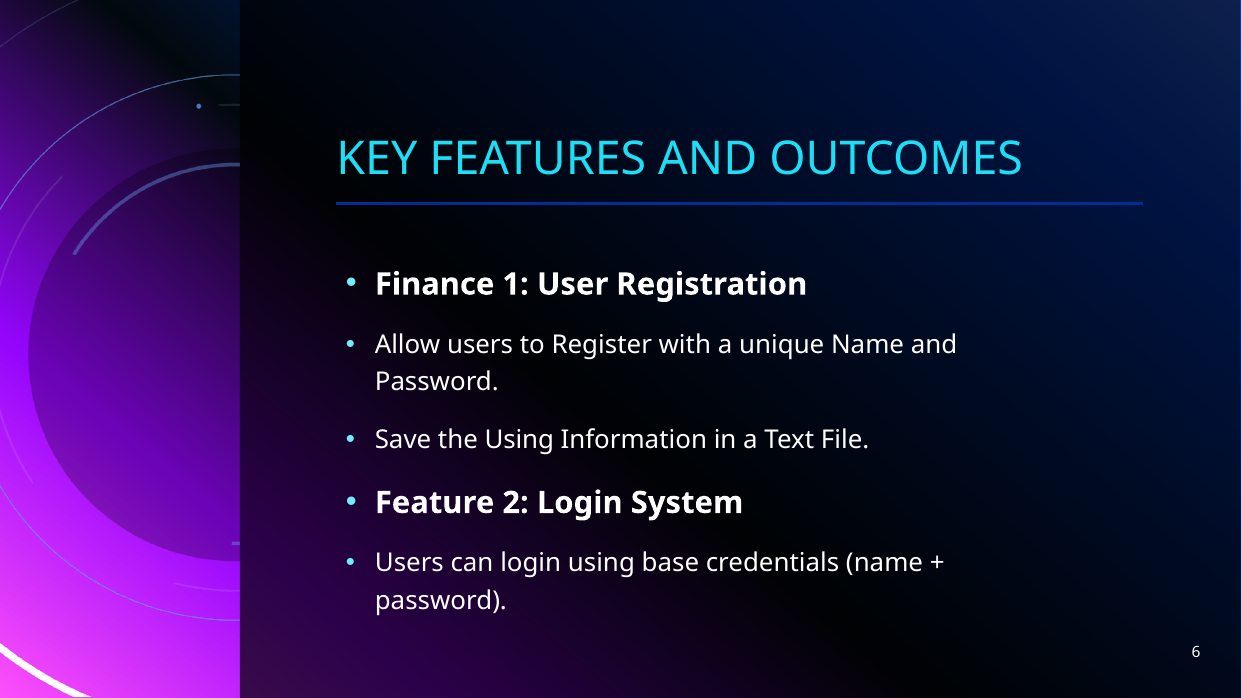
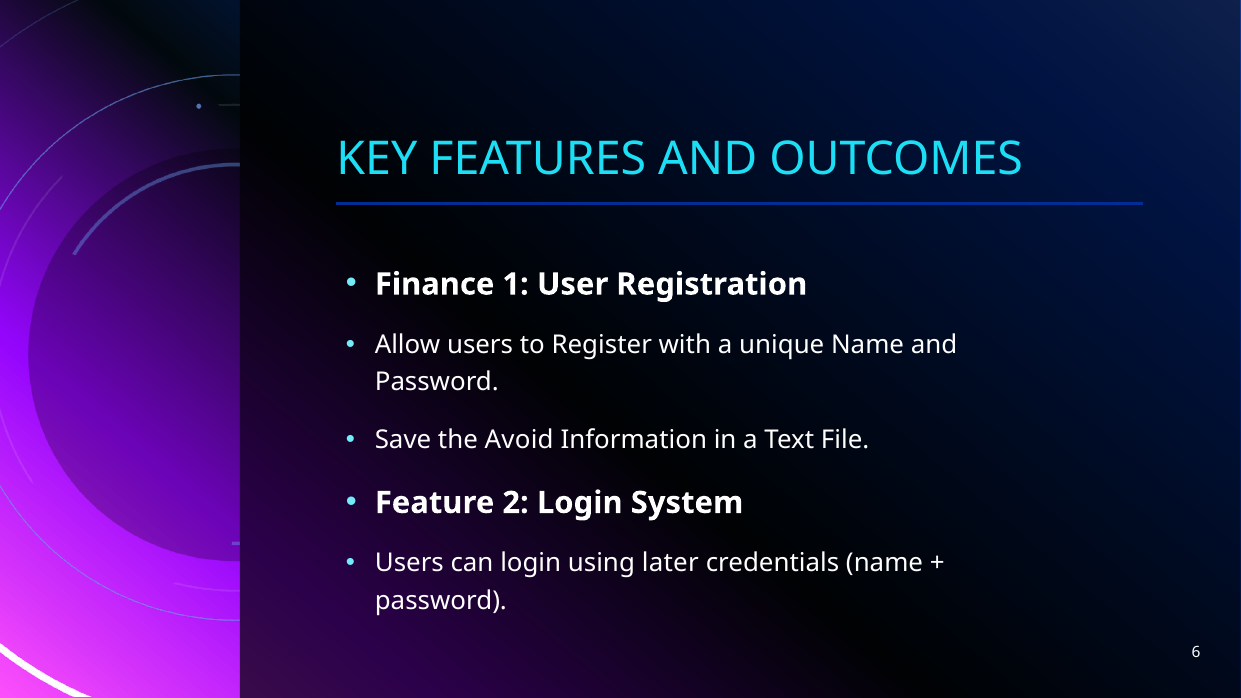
the Using: Using -> Avoid (519, 440)
base: base -> later (670, 563)
